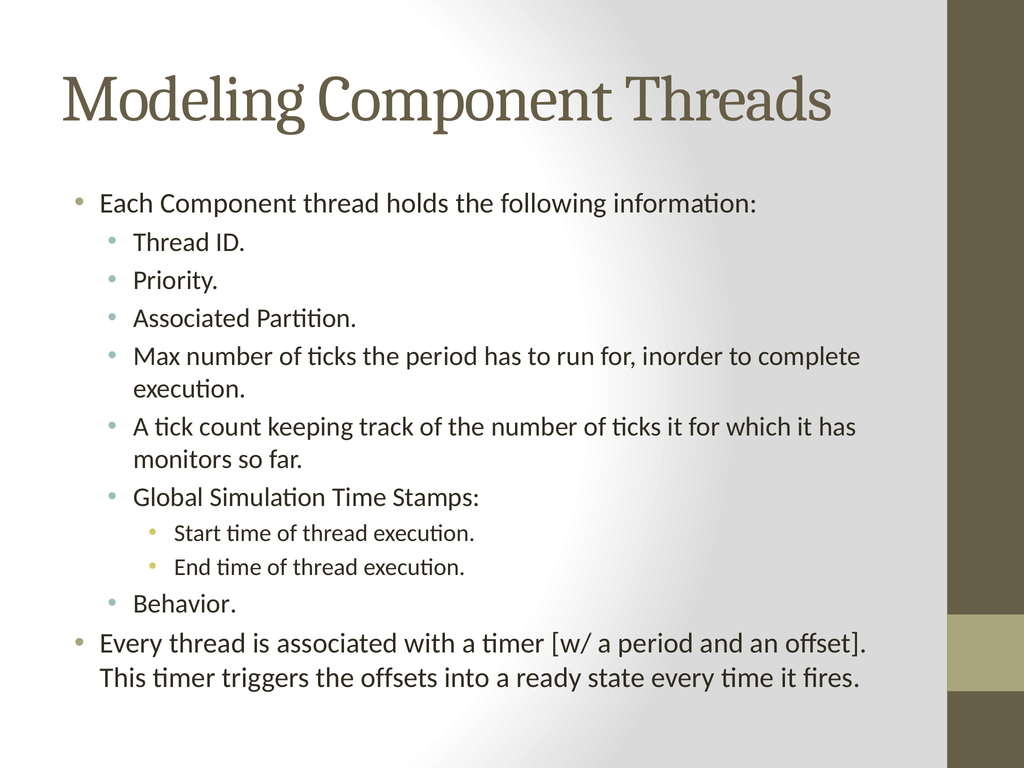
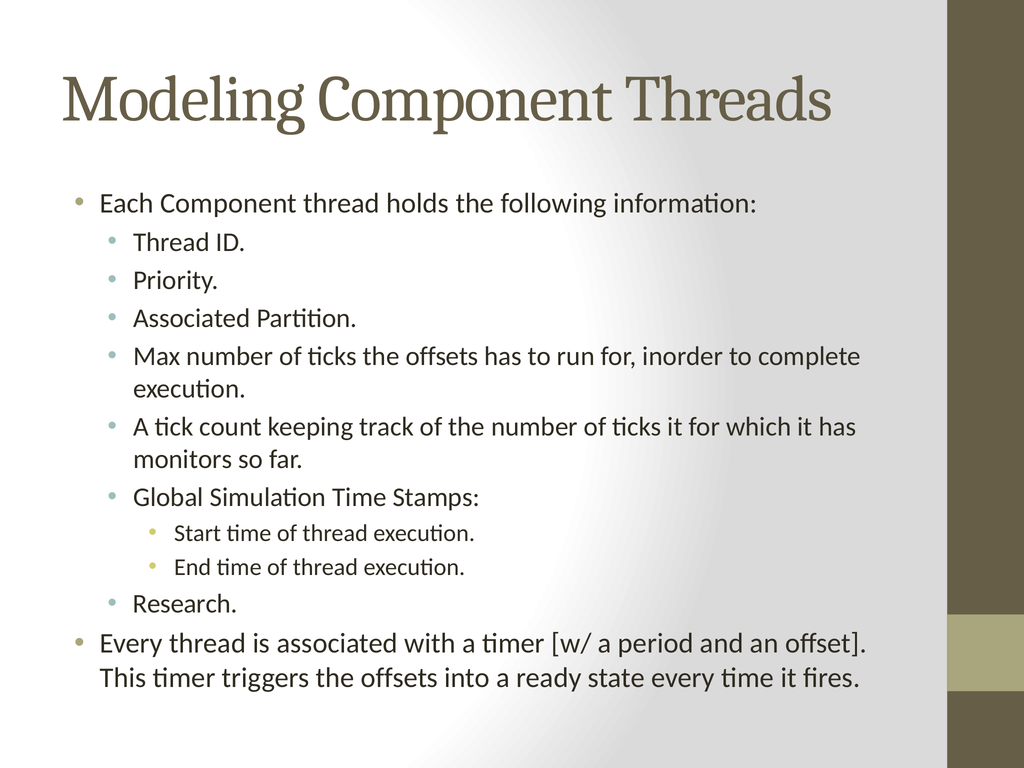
ticks the period: period -> offsets (442, 357)
Behavior: Behavior -> Research (185, 604)
